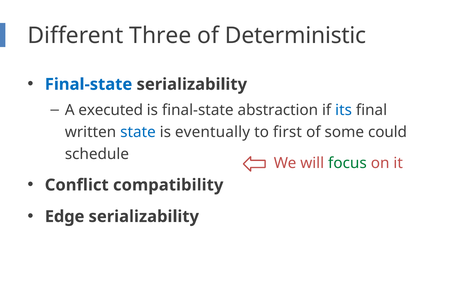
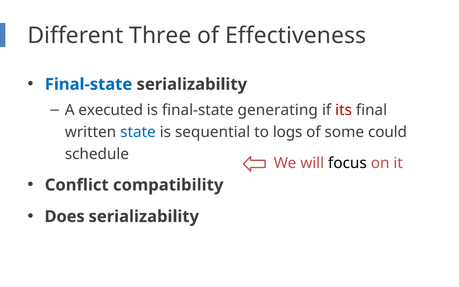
Deterministic: Deterministic -> Effectiveness (296, 36)
abstraction: abstraction -> generating (278, 110)
its colour: blue -> red (344, 110)
eventually: eventually -> sequential (213, 132)
first: first -> logs (288, 132)
focus colour: green -> black (347, 163)
Edge: Edge -> Does (65, 216)
